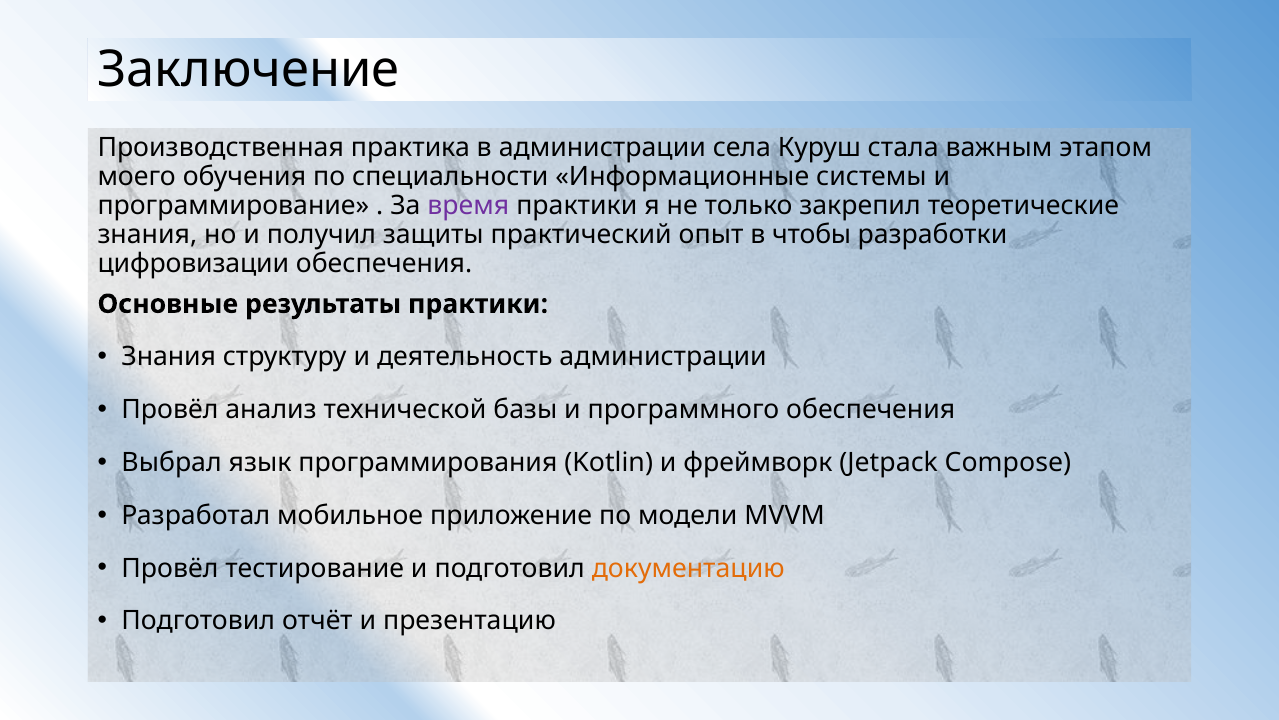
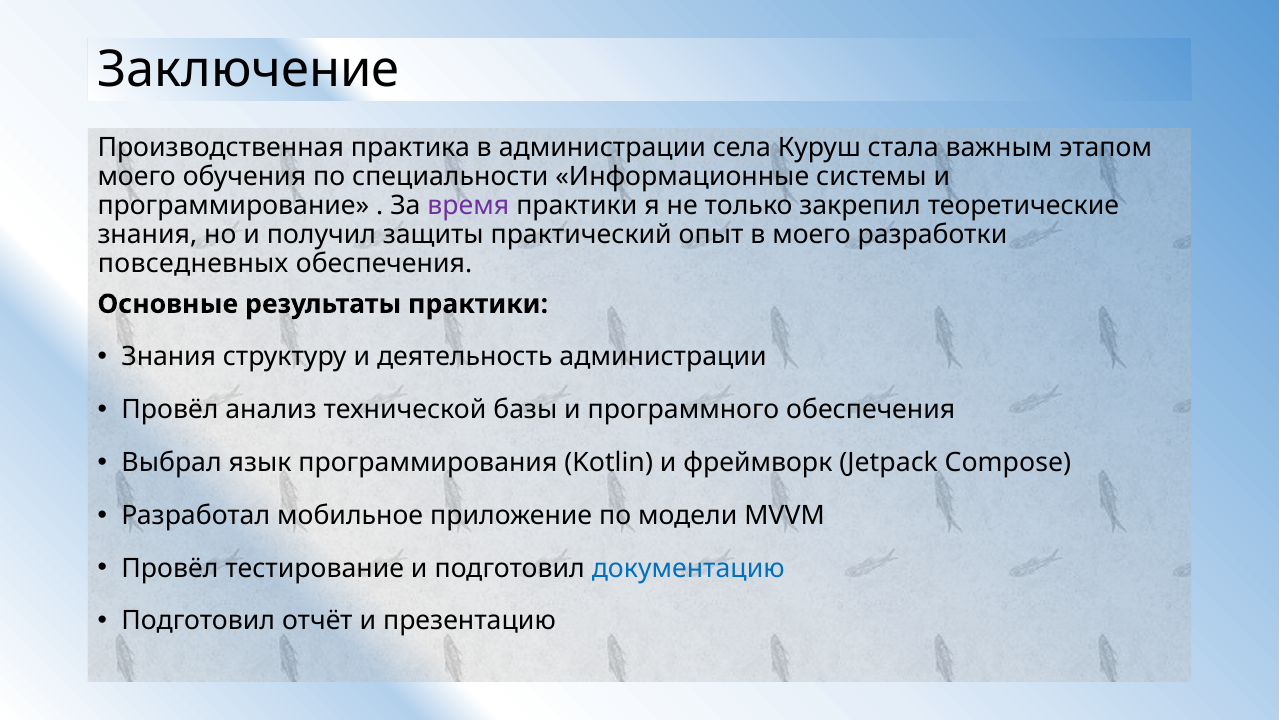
в чтобы: чтобы -> моего (812, 234)
цифровизации: цифровизации -> повседневных (193, 263)
документацию colour: orange -> blue (688, 568)
